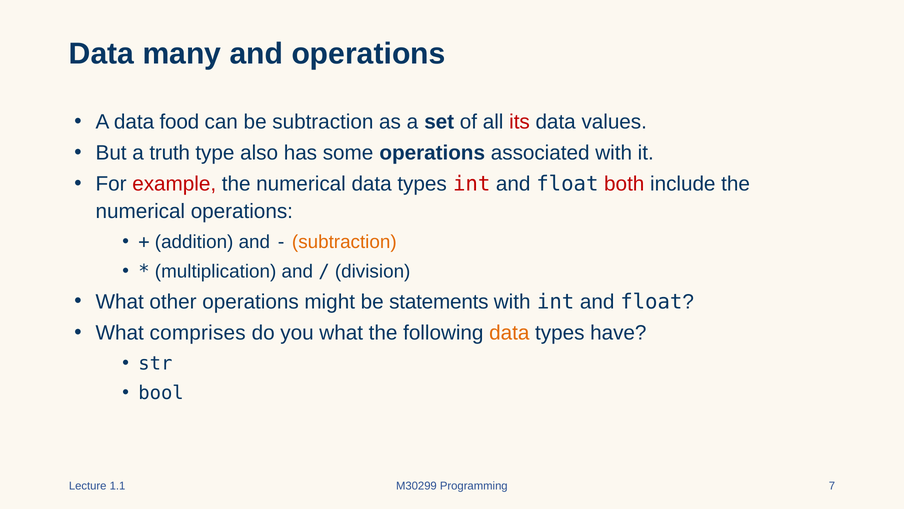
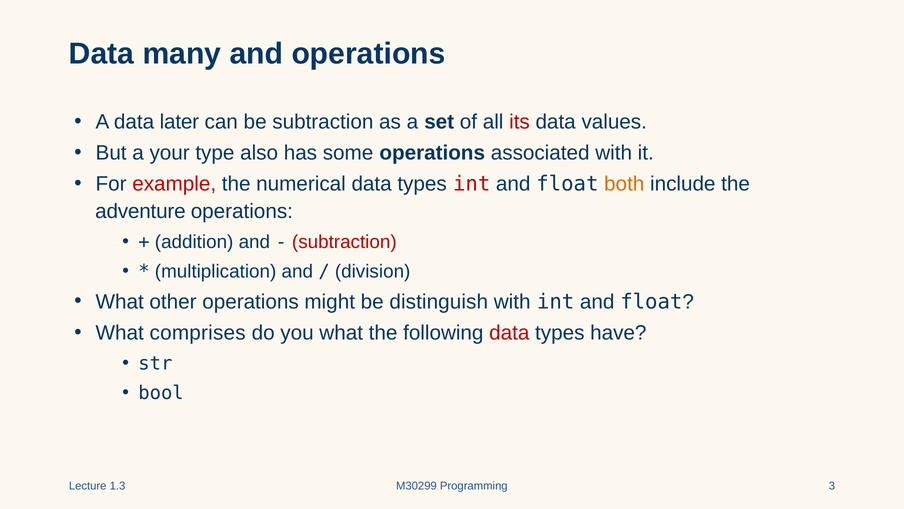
food: food -> later (179, 122)
truth: truth -> your (170, 153)
both colour: red -> orange (624, 184)
numerical: numerical -> adventure (140, 211)
subtraction colour: orange -> red (344, 242)
statements: statements -> distinguish (439, 301)
data colour: orange -> red (509, 332)
1.1: 1.1 -> 1.3 (117, 486)
7: 7 -> 3 (832, 486)
